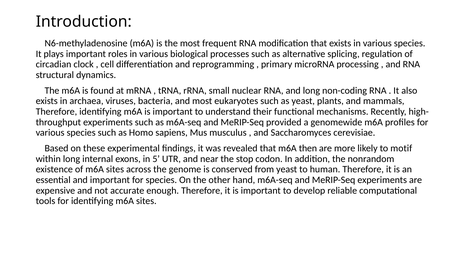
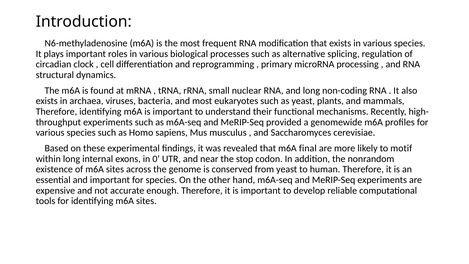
then: then -> final (308, 148)
5: 5 -> 0 (156, 159)
